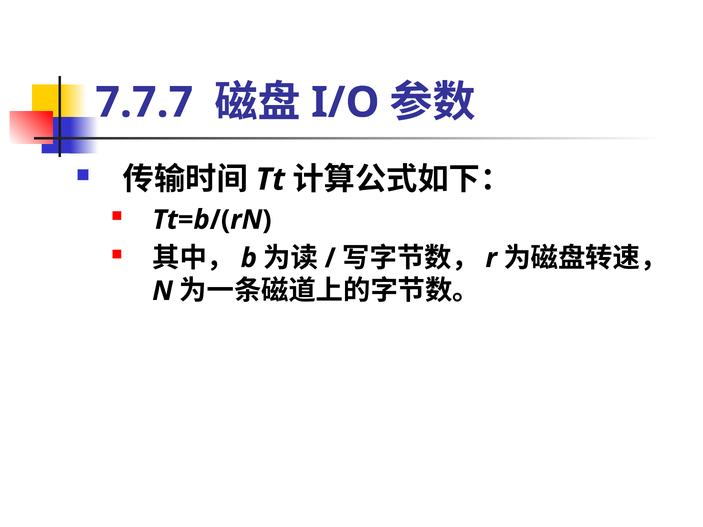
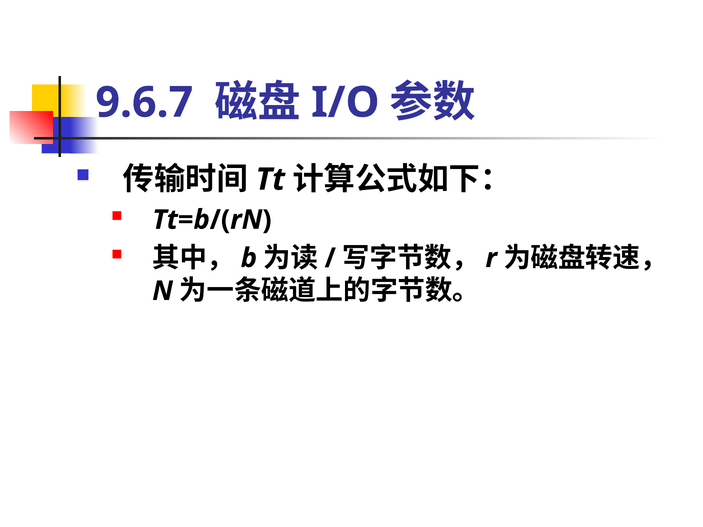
7.7.7: 7.7.7 -> 9.6.7 (144, 103)
